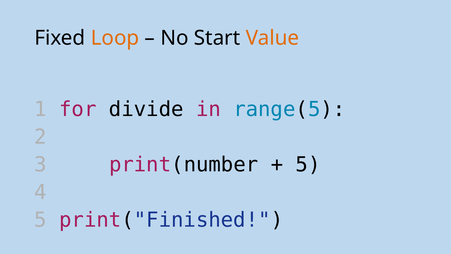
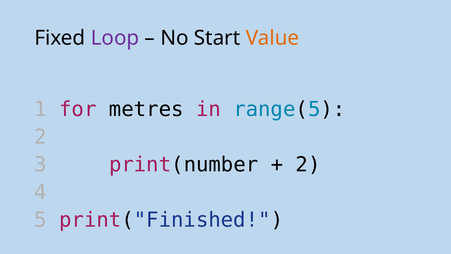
Loop colour: orange -> purple (115, 38)
divide: divide -> metres (146, 109)
5: 5 -> 2 (308, 165)
